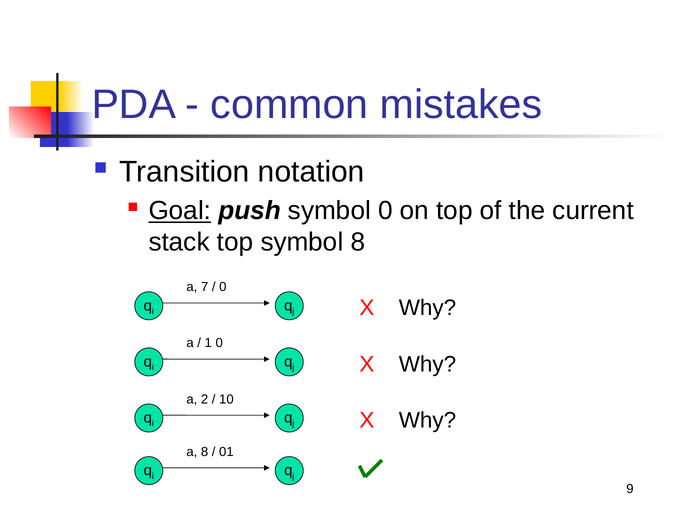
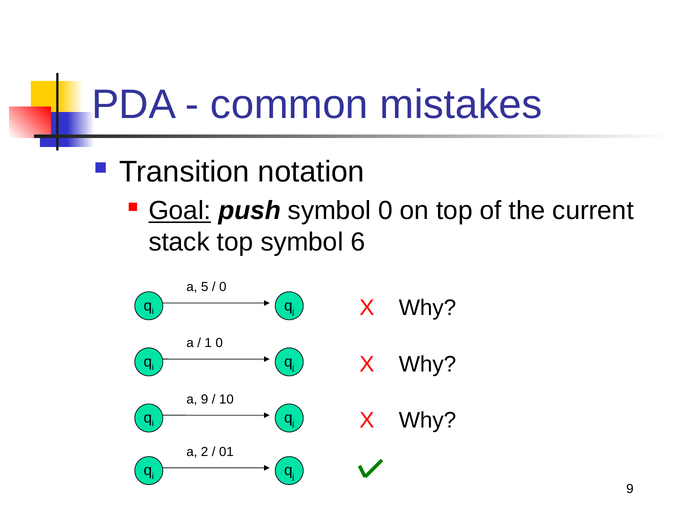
symbol 8: 8 -> 6 (358, 242)
7: 7 -> 5 (205, 287)
a 2: 2 -> 9 (205, 400)
a 8: 8 -> 2 (205, 452)
